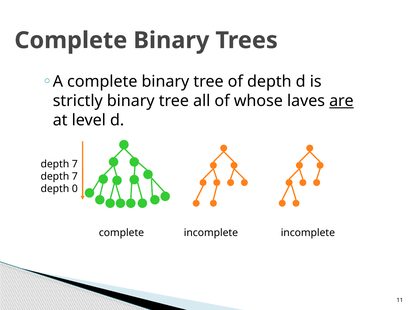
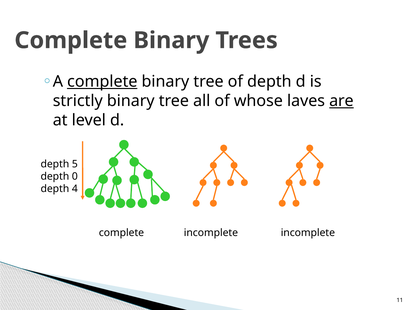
complete underline: none -> present (102, 82)
7: 7 -> 5 (75, 164)
7: 7 -> 0 (75, 176)
0: 0 -> 4 (75, 189)
